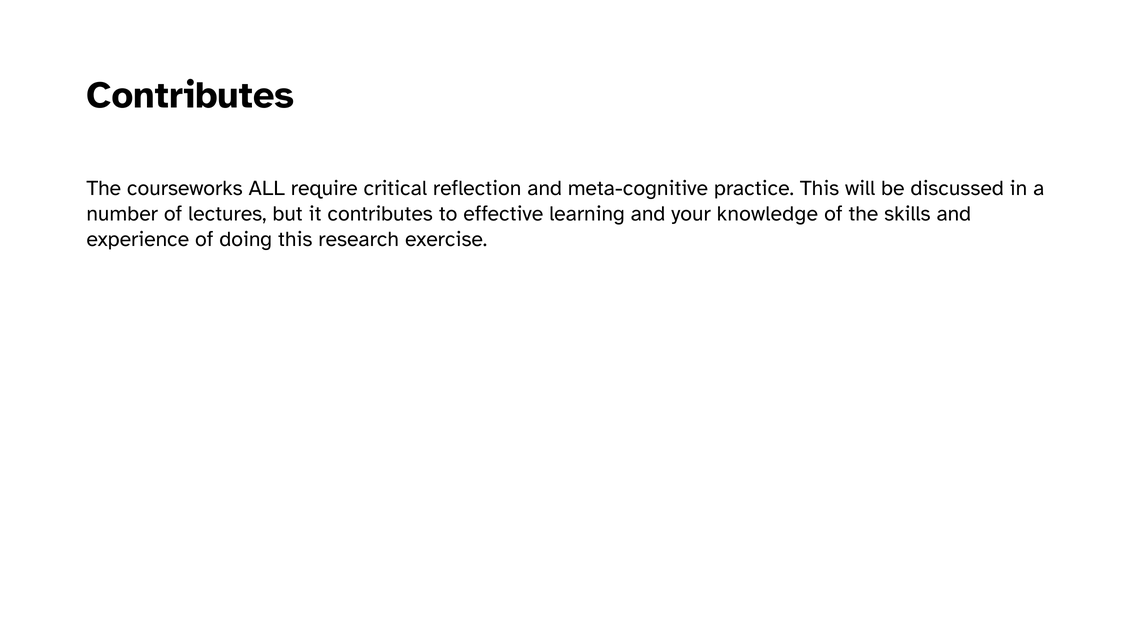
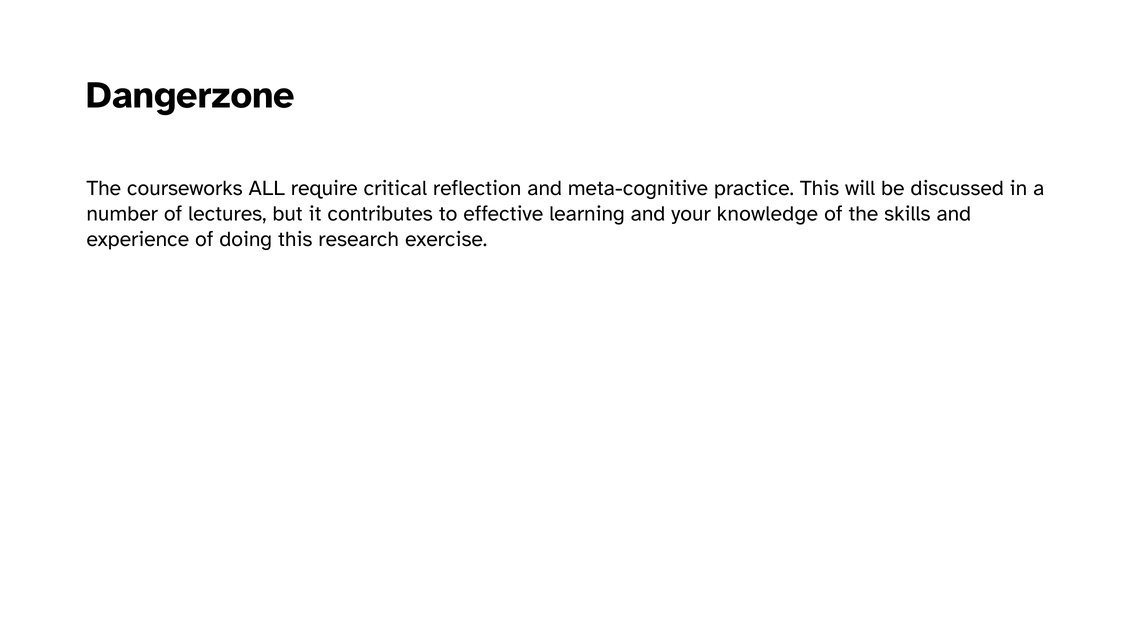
Contributes: Contributes -> Dangerzone (191, 95)
